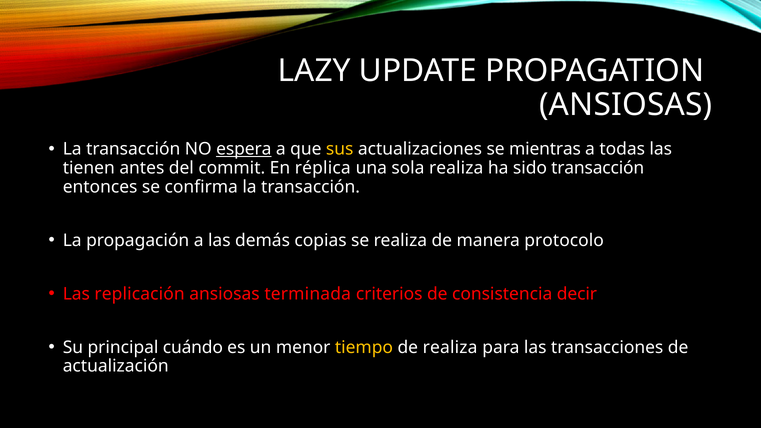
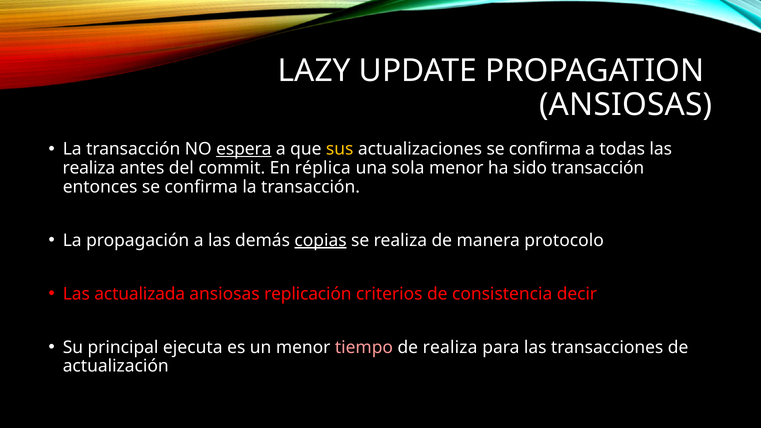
actualizaciones se mientras: mientras -> confirma (545, 149)
tienen: tienen -> realiza (89, 168)
sola realiza: realiza -> menor (456, 168)
copias underline: none -> present (321, 240)
replicación: replicación -> actualizada (140, 294)
terminada: terminada -> replicación (308, 294)
cuándo: cuándo -> ejecuta (193, 347)
tiempo colour: yellow -> pink (364, 347)
